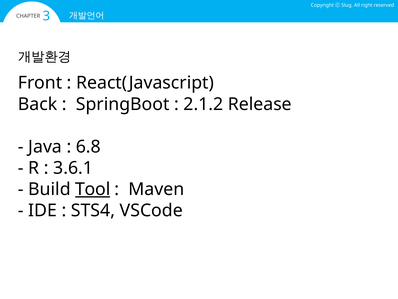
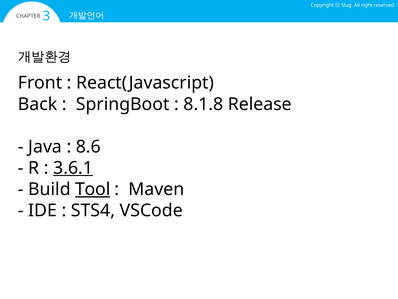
2.1.2: 2.1.2 -> 8.1.8 (203, 104)
6.8: 6.8 -> 8.6 (88, 146)
3.6.1 underline: none -> present (73, 168)
